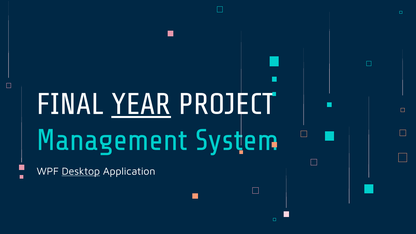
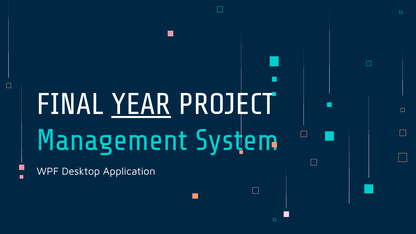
Desktop underline: present -> none (81, 171)
